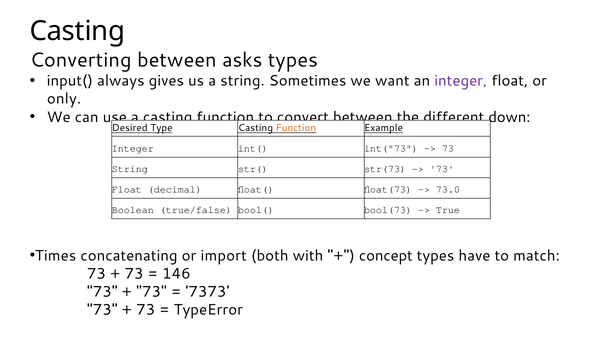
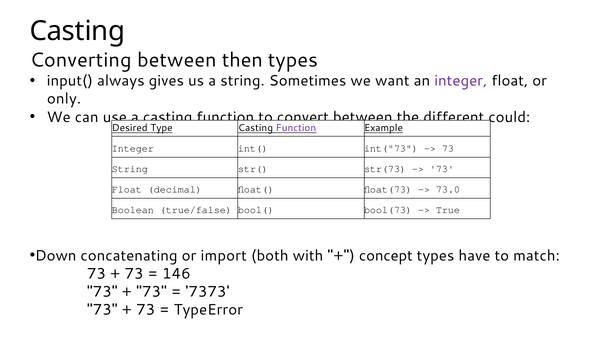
asks: asks -> then (242, 60)
down: down -> could (509, 117)
Function colour: orange -> purple (296, 128)
Times: Times -> Down (56, 255)
